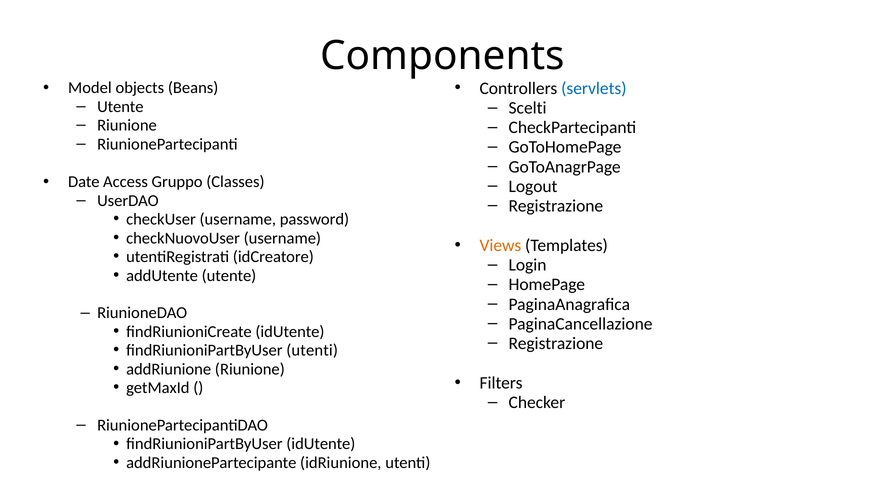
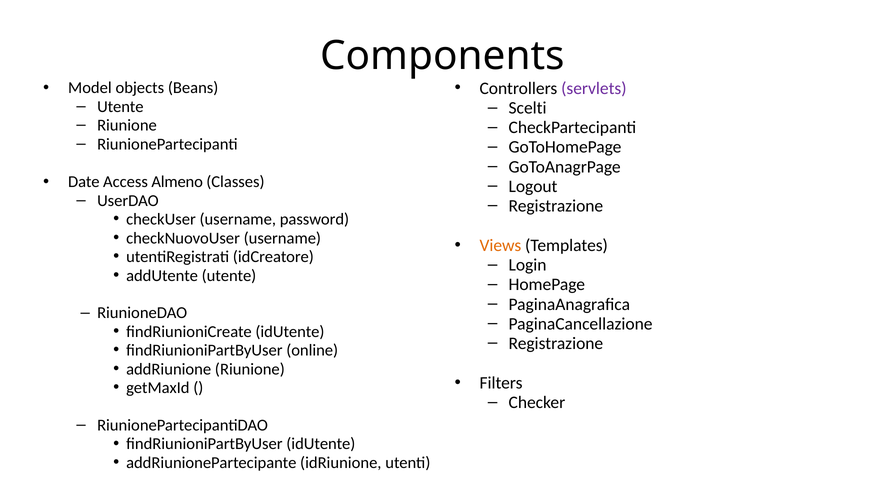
servlets colour: blue -> purple (594, 88)
Gruppo: Gruppo -> Almeno (177, 182)
findRiunioniPartByUser utenti: utenti -> online (312, 350)
